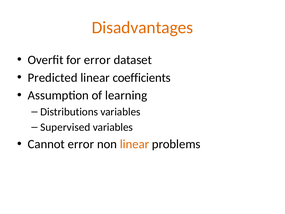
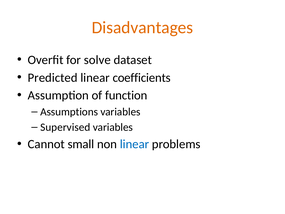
for error: error -> solve (97, 60)
learning: learning -> function (126, 95)
Distributions: Distributions -> Assumptions (69, 112)
Cannot error: error -> small (81, 144)
linear colour: orange -> blue (134, 144)
